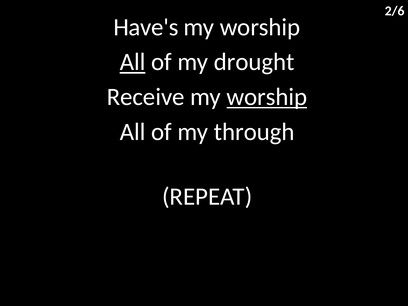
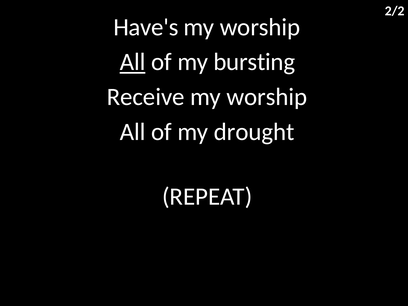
2/6: 2/6 -> 2/2 (395, 11)
drought: drought -> bursting (254, 62)
worship underline: present -> none (267, 97)
through: through -> drought (254, 132)
